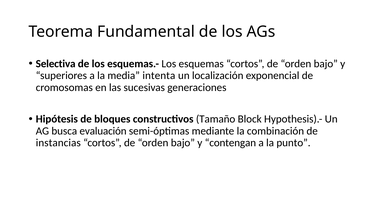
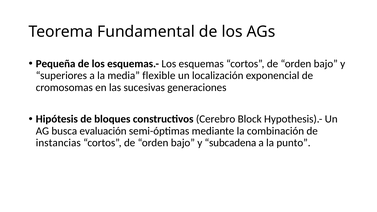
Selectiva: Selectiva -> Pequeña (56, 64)
intenta: intenta -> flexible (159, 76)
Tamaño: Tamaño -> Cerebro (216, 119)
contengan: contengan -> subcadena (230, 143)
